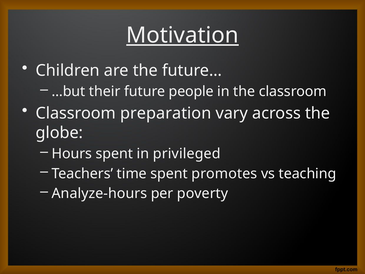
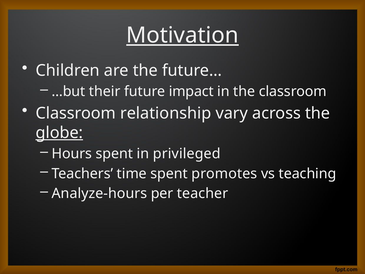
people: people -> impact (191, 91)
preparation: preparation -> relationship (166, 113)
globe underline: none -> present (59, 133)
poverty: poverty -> teacher (203, 193)
